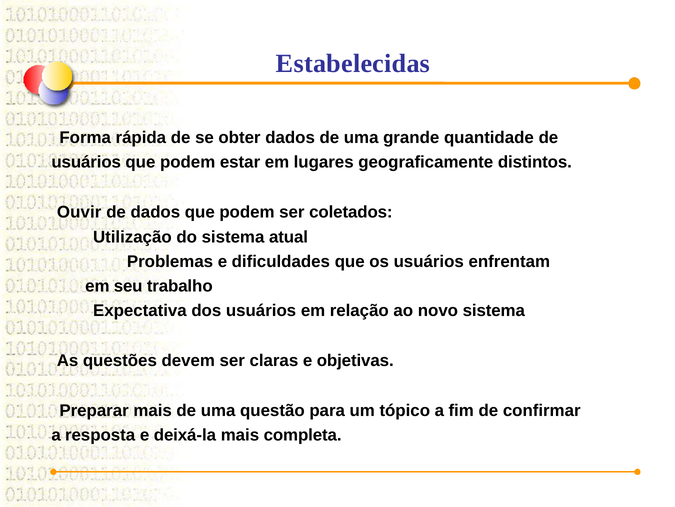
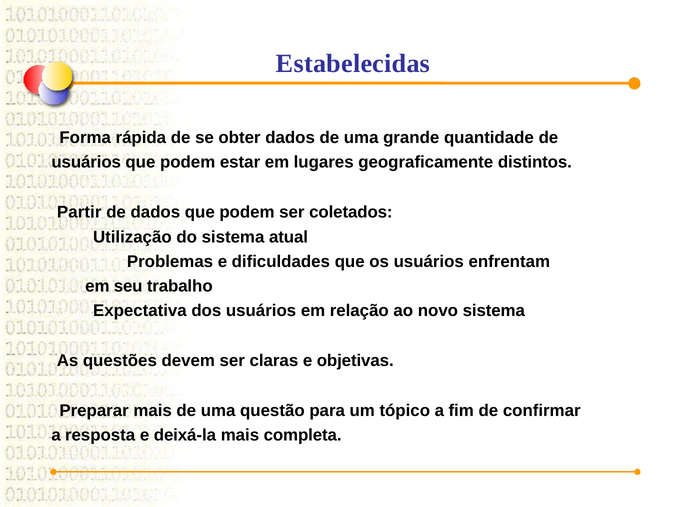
Ouvir: Ouvir -> Partir (79, 212)
